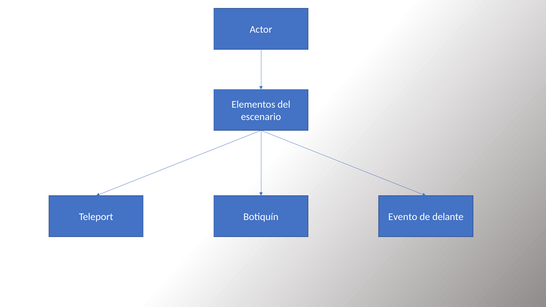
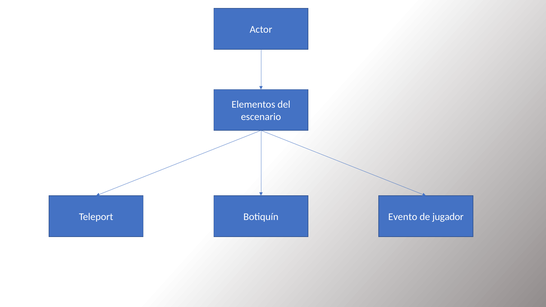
delante: delante -> jugador (448, 217)
